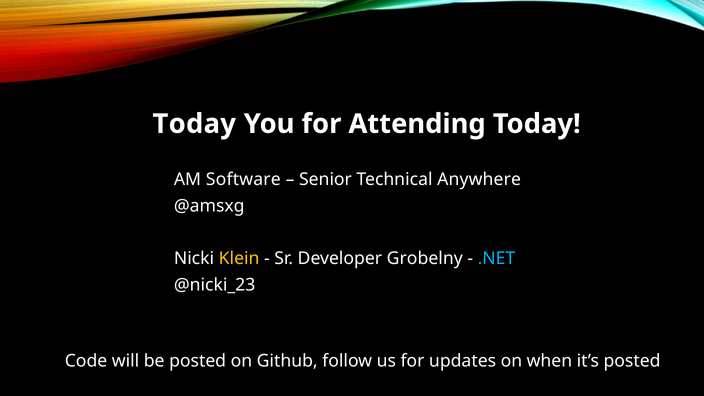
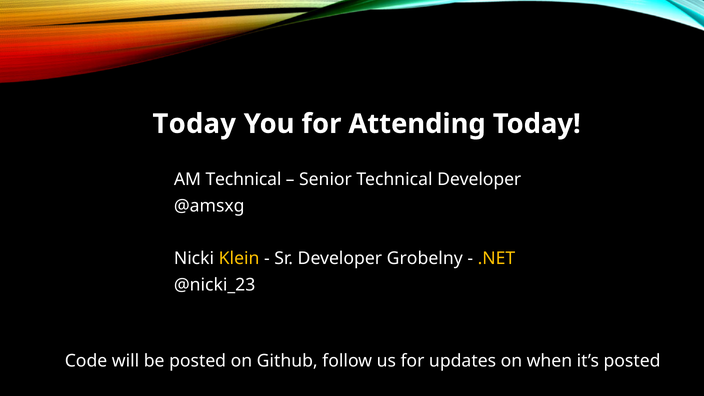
AM Software: Software -> Technical (243, 180)
Technical Anywhere: Anywhere -> Developer (479, 180)
.NET colour: light blue -> yellow (496, 259)
